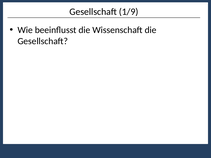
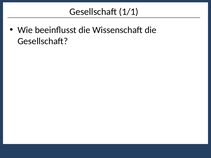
1/9: 1/9 -> 1/1 (129, 12)
